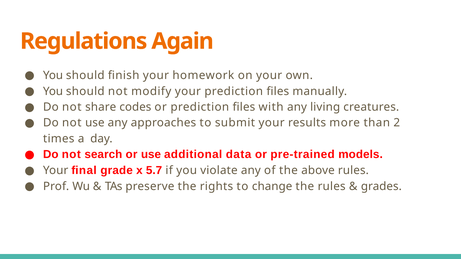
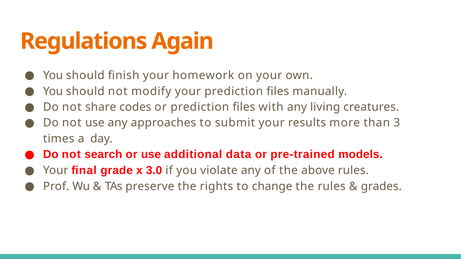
2: 2 -> 3 (397, 123)
5.7: 5.7 -> 3.0 (154, 171)
